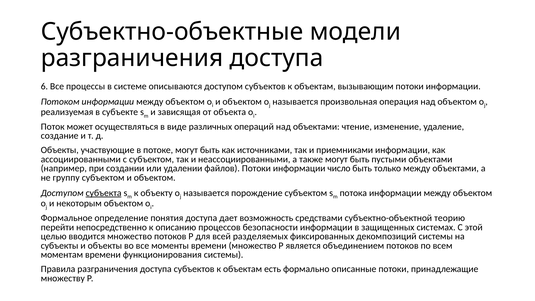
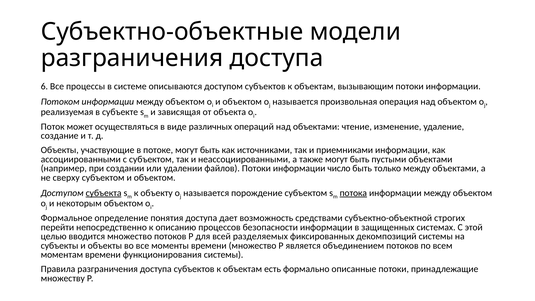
группу: группу -> сверху (66, 178)
потока underline: none -> present (353, 193)
теорию: теорию -> строгих (450, 218)
